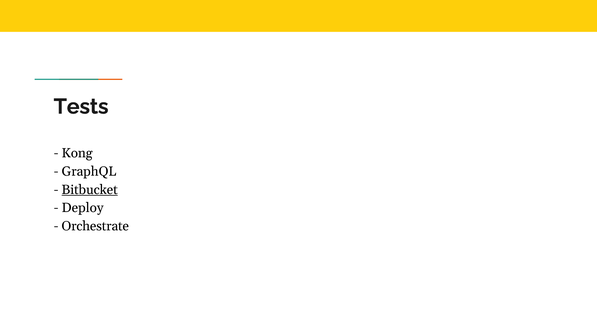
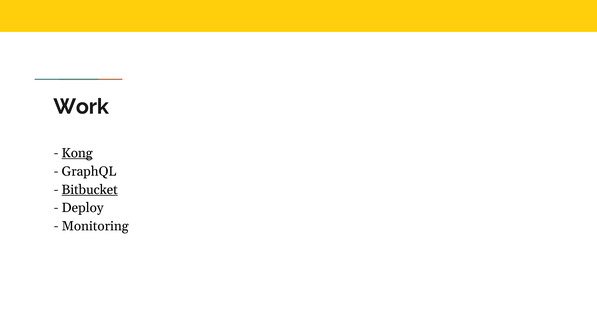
Tests: Tests -> Work (81, 107)
Kong underline: none -> present (77, 153)
Orchestrate: Orchestrate -> Monitoring (95, 226)
